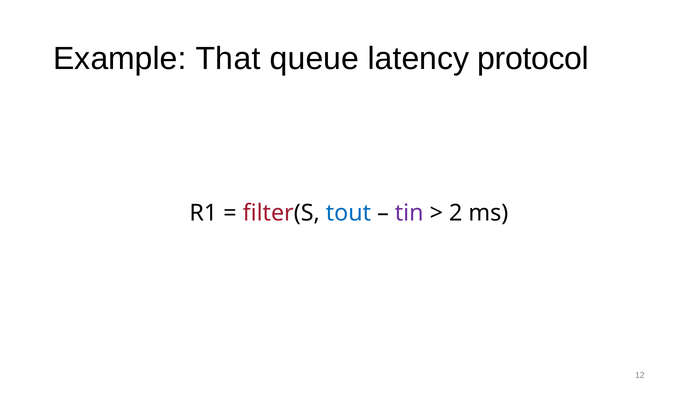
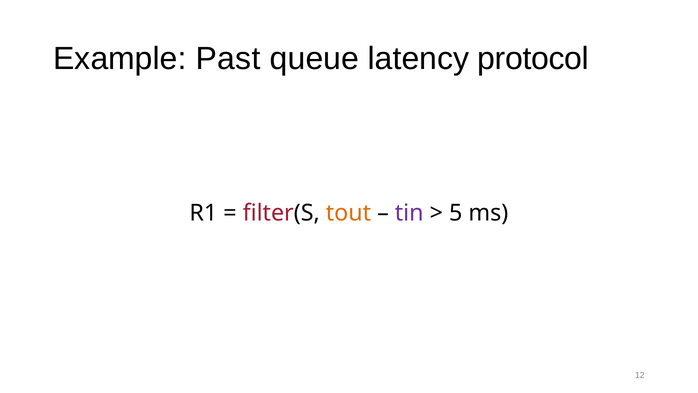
That: That -> Past (228, 59)
tout colour: blue -> orange (348, 213)
2: 2 -> 5 (456, 213)
